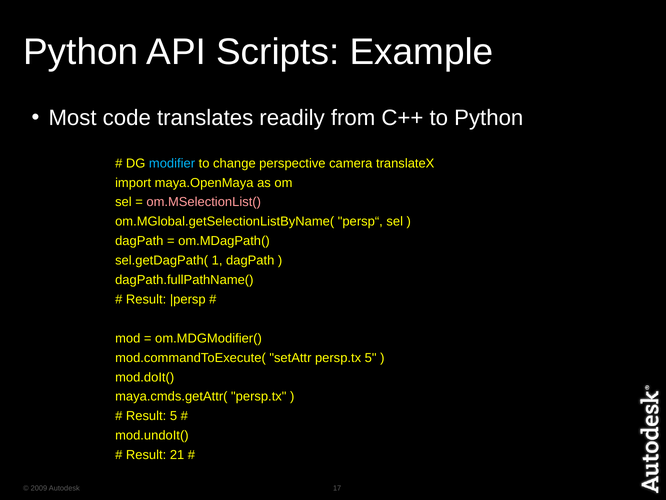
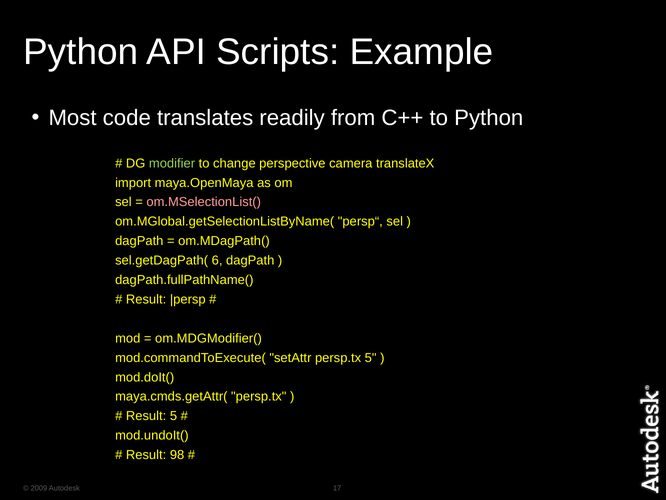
modifier colour: light blue -> light green (172, 163)
1: 1 -> 6 (217, 260)
21: 21 -> 98 (177, 455)
